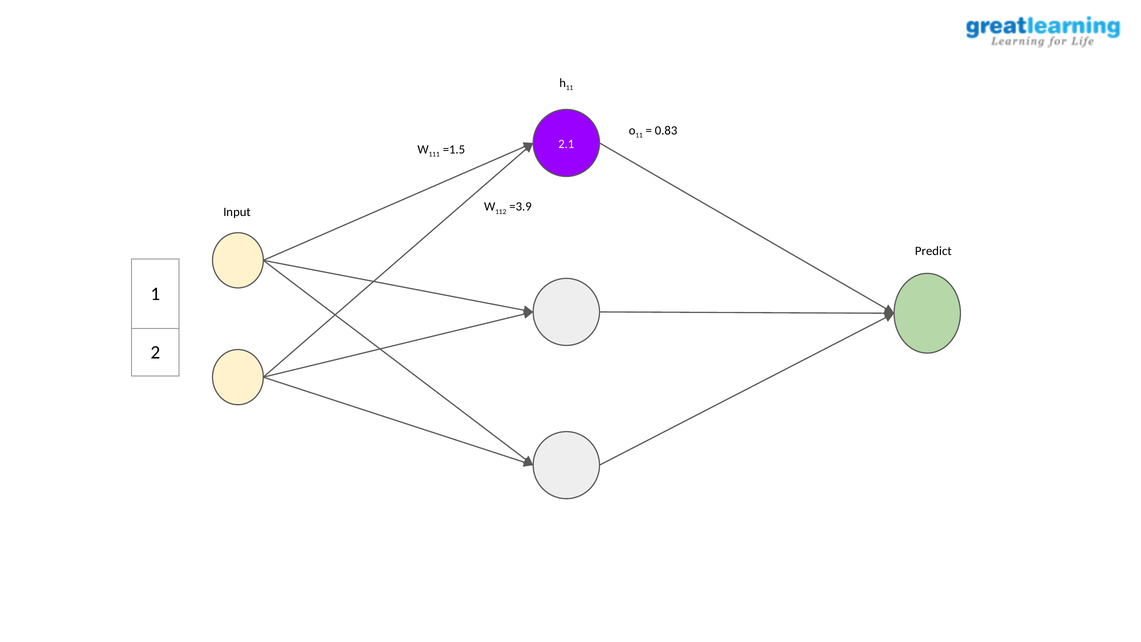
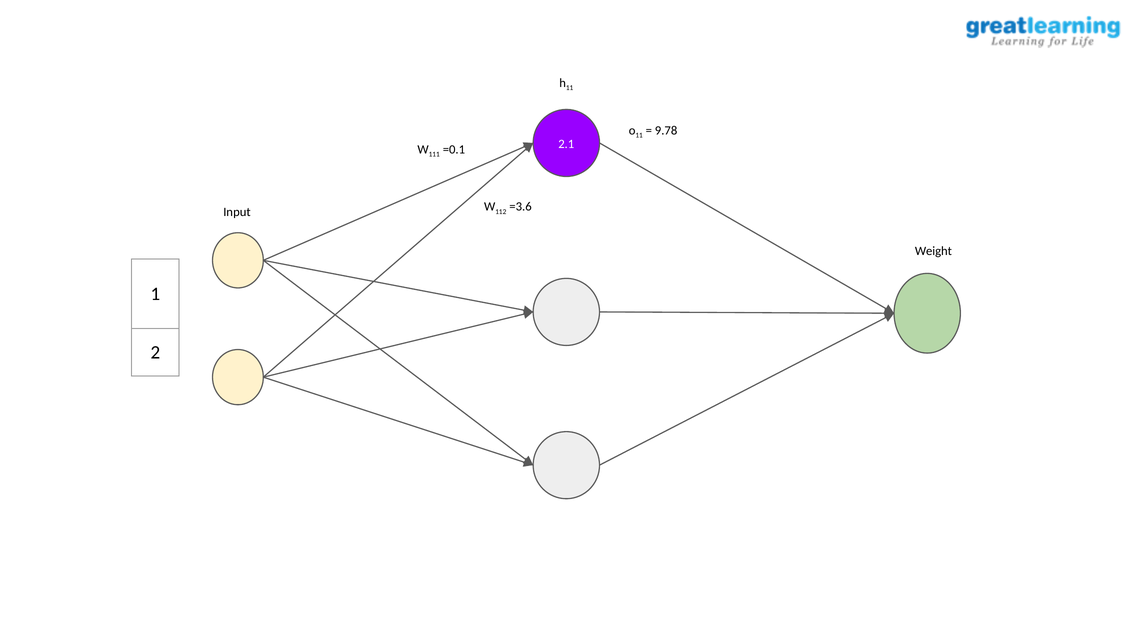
0.83: 0.83 -> 9.78 (666, 130)
=1.5: =1.5 -> =0.1 (454, 150)
=3.9: =3.9 -> =3.6 (521, 207)
Predict: Predict -> Weight (933, 251)
